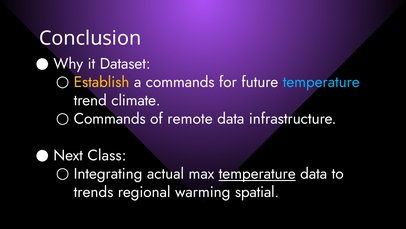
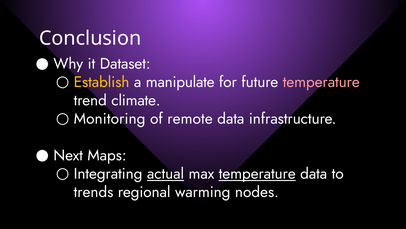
a commands: commands -> manipulate (180, 82)
temperature colour: light blue -> pink (321, 82)
Commands: Commands -> Monitoring (110, 119)
Class: Class -> Maps (107, 155)
actual underline: none -> present (165, 173)
spatial: spatial -> nodes (257, 192)
